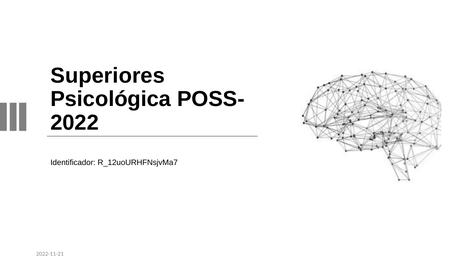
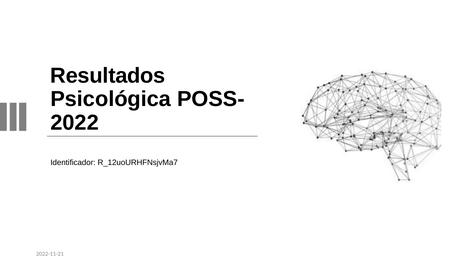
Superiores: Superiores -> Resultados (108, 76)
